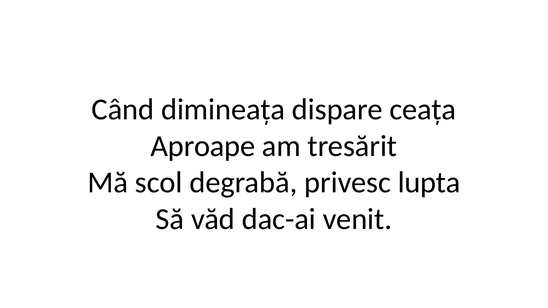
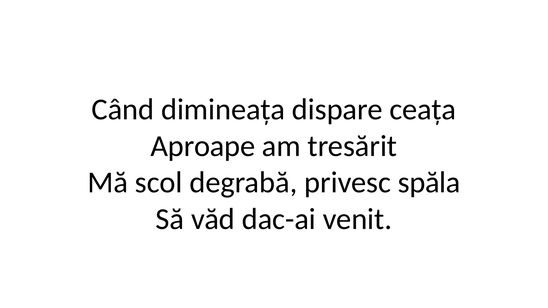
lupta: lupta -> spăla (429, 183)
